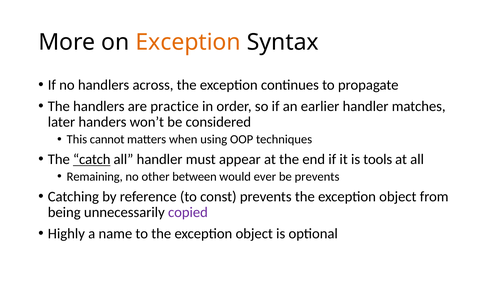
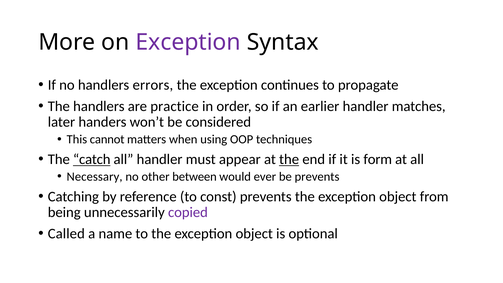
Exception colour: orange -> purple (188, 42)
across: across -> errors (153, 85)
the underline: none -> present (289, 159)
tools: tools -> form (378, 159)
Remaining: Remaining -> Necessary (95, 177)
Highly: Highly -> Called (66, 233)
